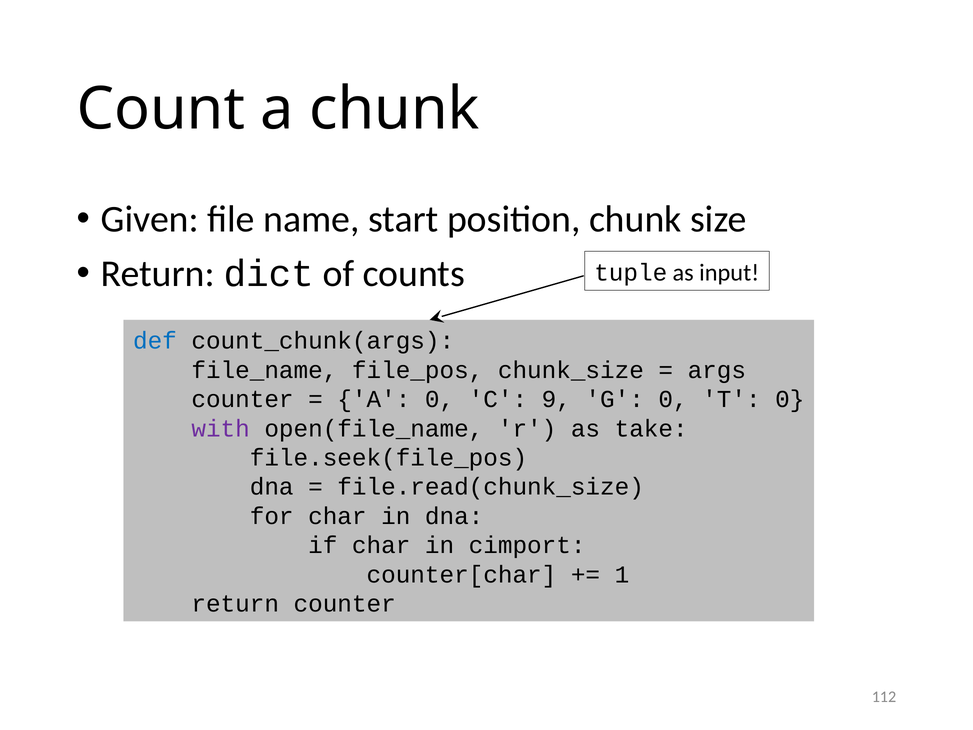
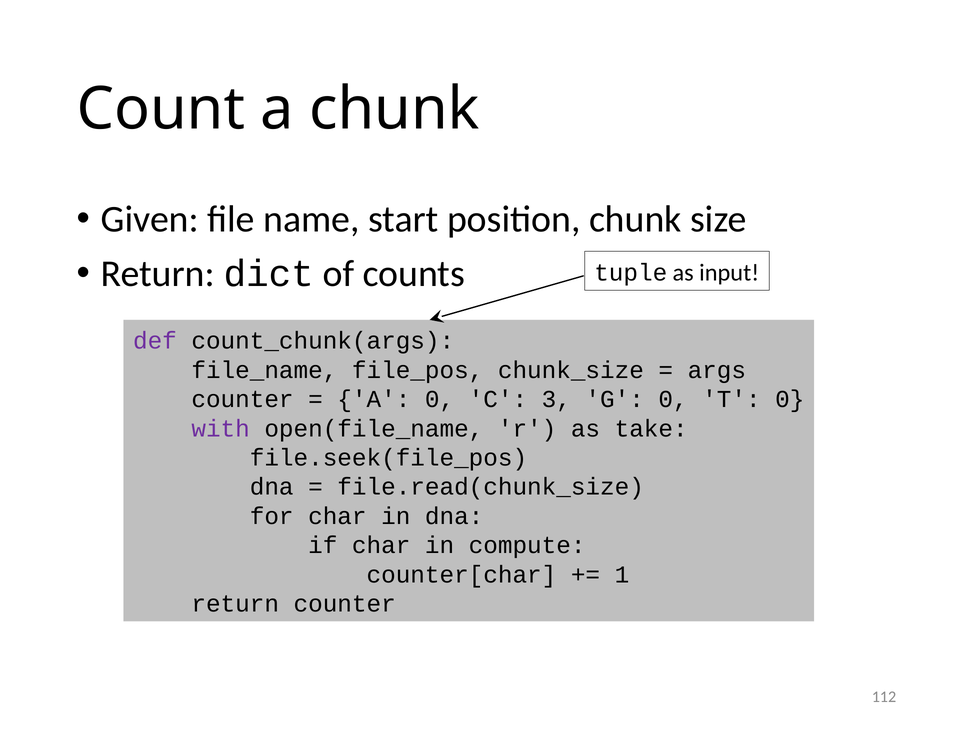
def colour: blue -> purple (155, 341)
9: 9 -> 3 (556, 399)
cimport: cimport -> compute (527, 545)
